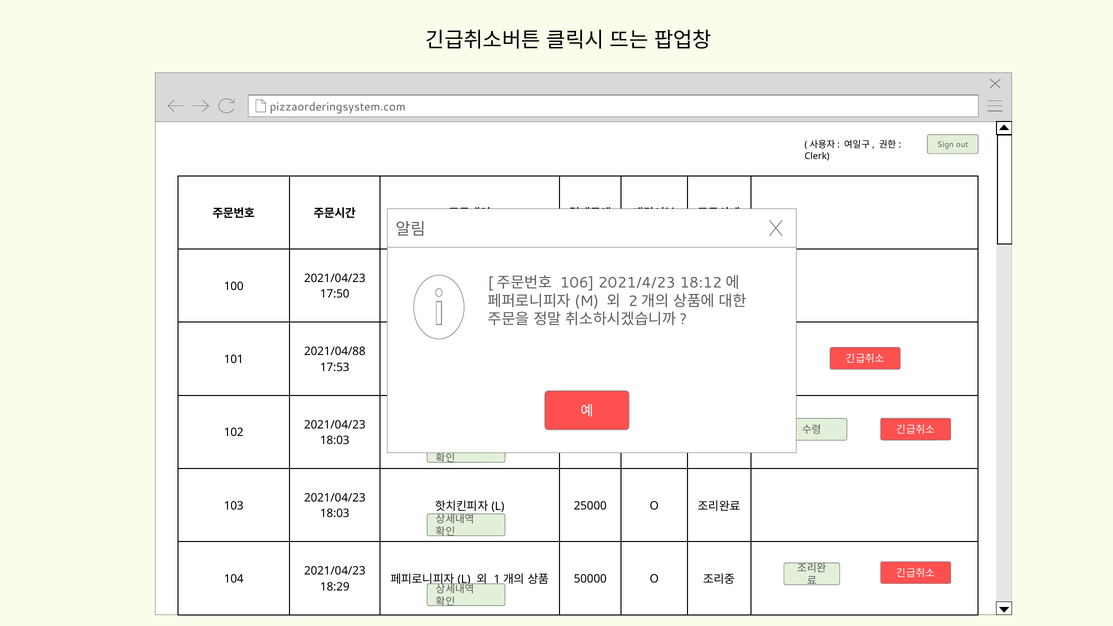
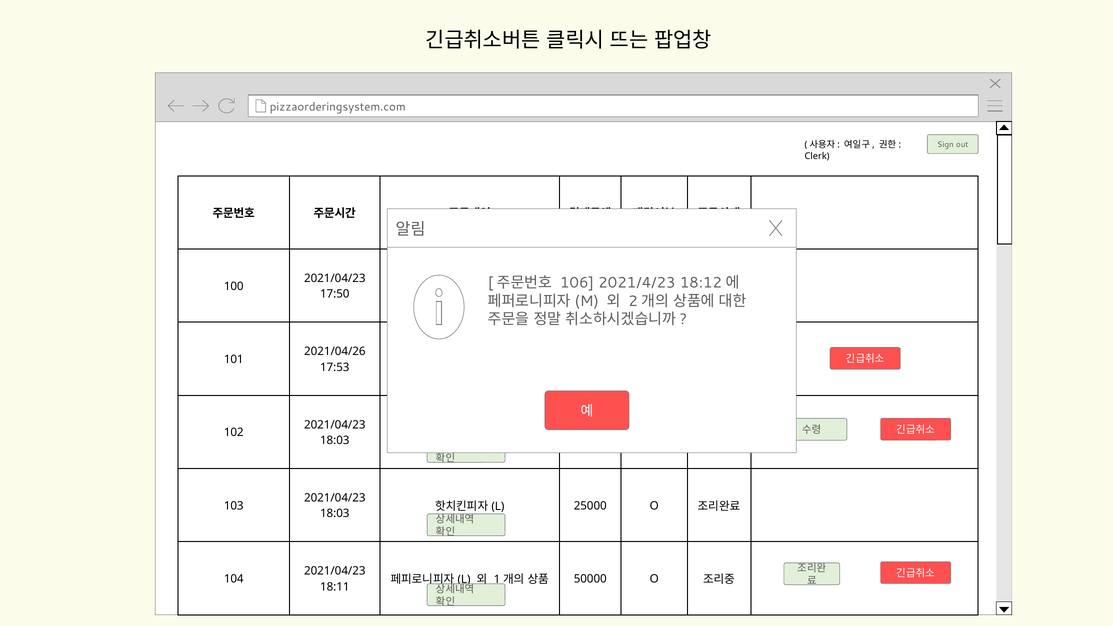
2021/04/88: 2021/04/88 -> 2021/04/26 (335, 352)
18:29: 18:29 -> 18:11 (335, 587)
